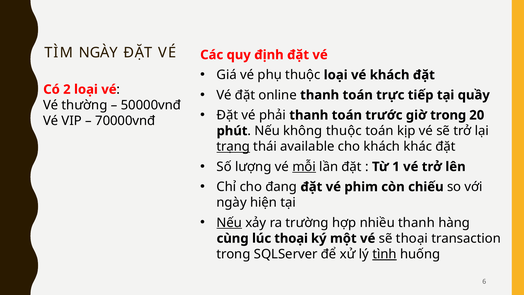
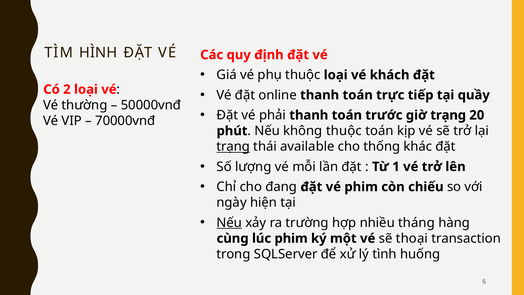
TÌM NGÀY: NGÀY -> HÌNH (98, 53)
giờ trong: trong -> trạng (448, 115)
cho khách: khách -> thống (382, 147)
mỗi underline: present -> none (304, 167)
nhiều thanh: thanh -> tháng (417, 223)
lúc thoại: thoại -> phim (291, 238)
tình underline: present -> none (385, 254)
